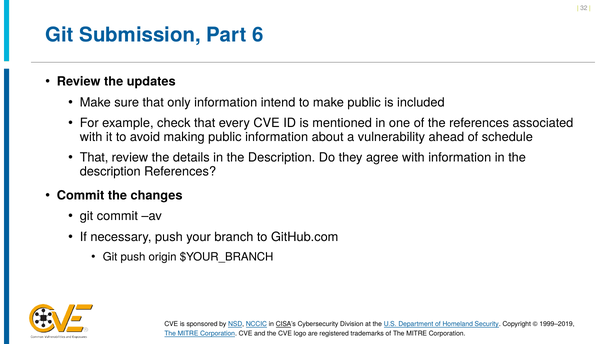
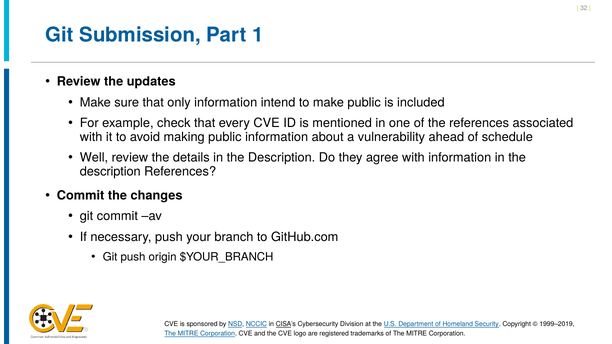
6: 6 -> 1 (258, 35)
That: That -> Well (94, 158)
